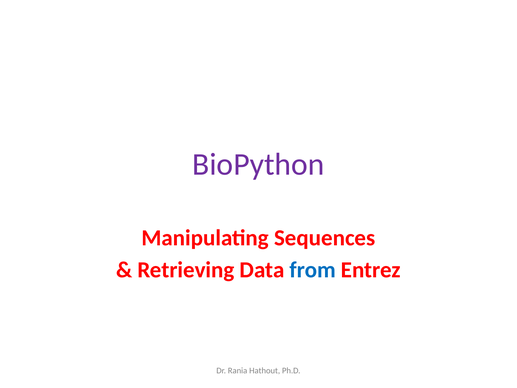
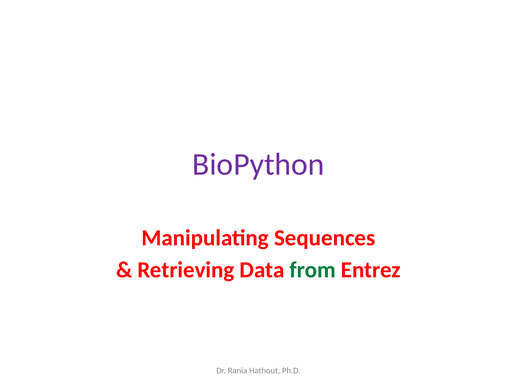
from colour: blue -> green (313, 270)
